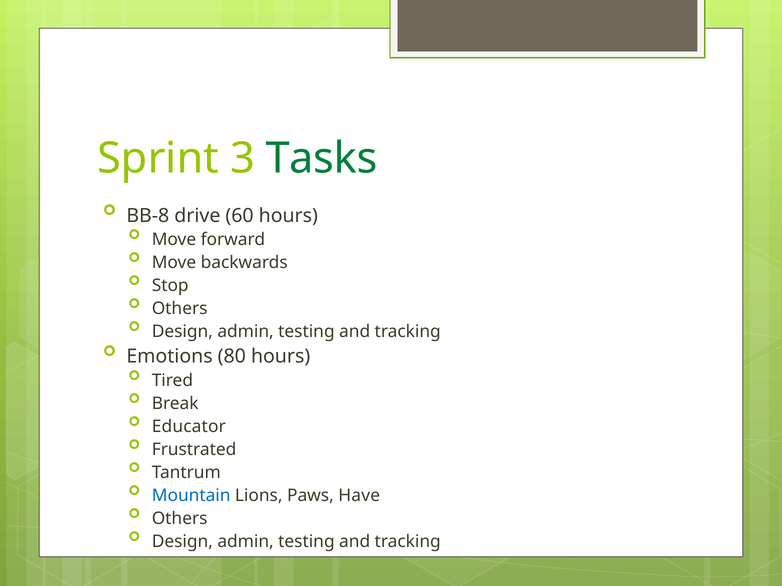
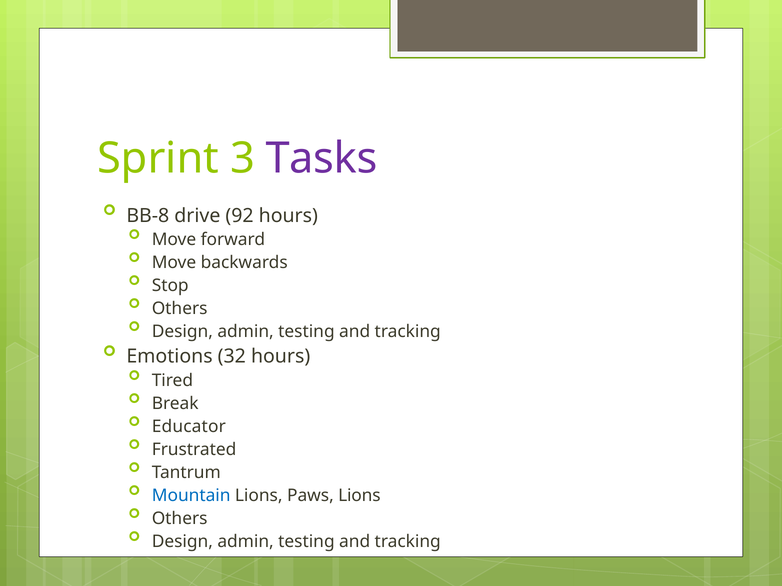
Tasks colour: green -> purple (322, 159)
60: 60 -> 92 (240, 216)
80: 80 -> 32 (232, 357)
Paws Have: Have -> Lions (359, 496)
